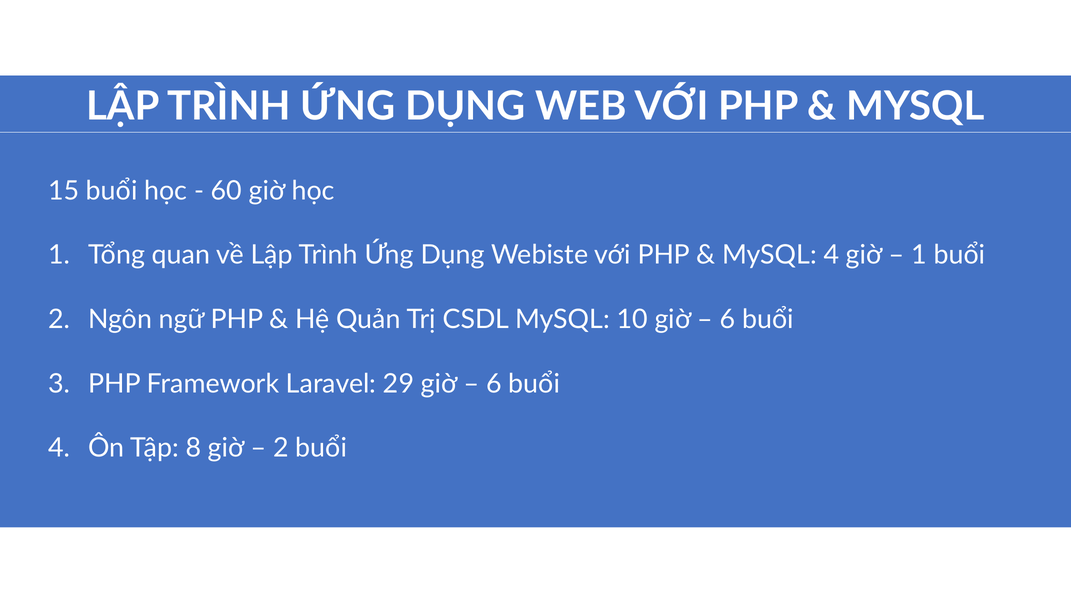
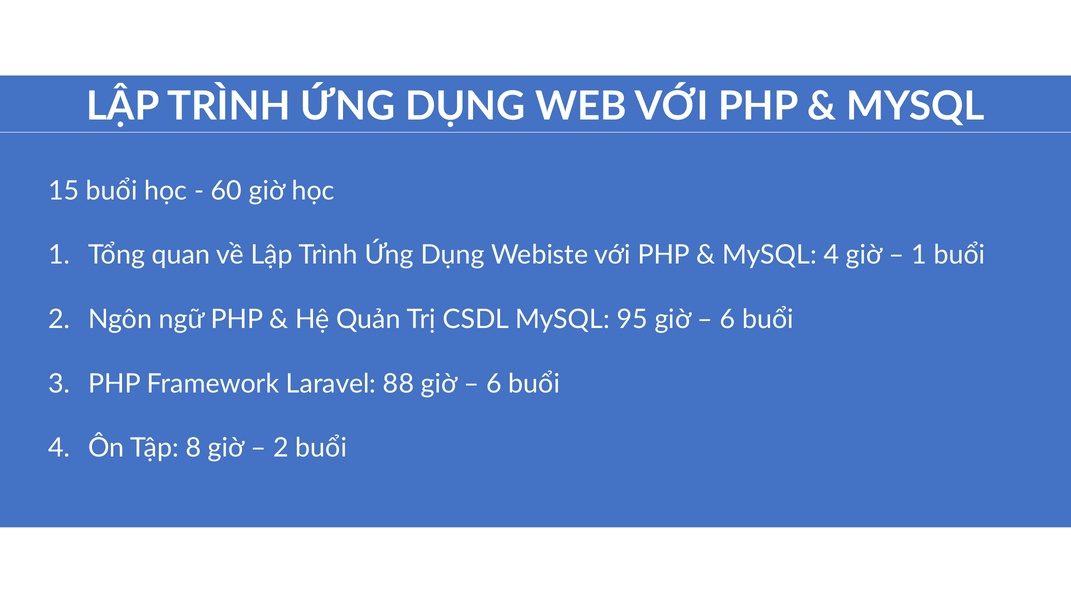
10: 10 -> 95 (632, 319)
29: 29 -> 88 (399, 383)
